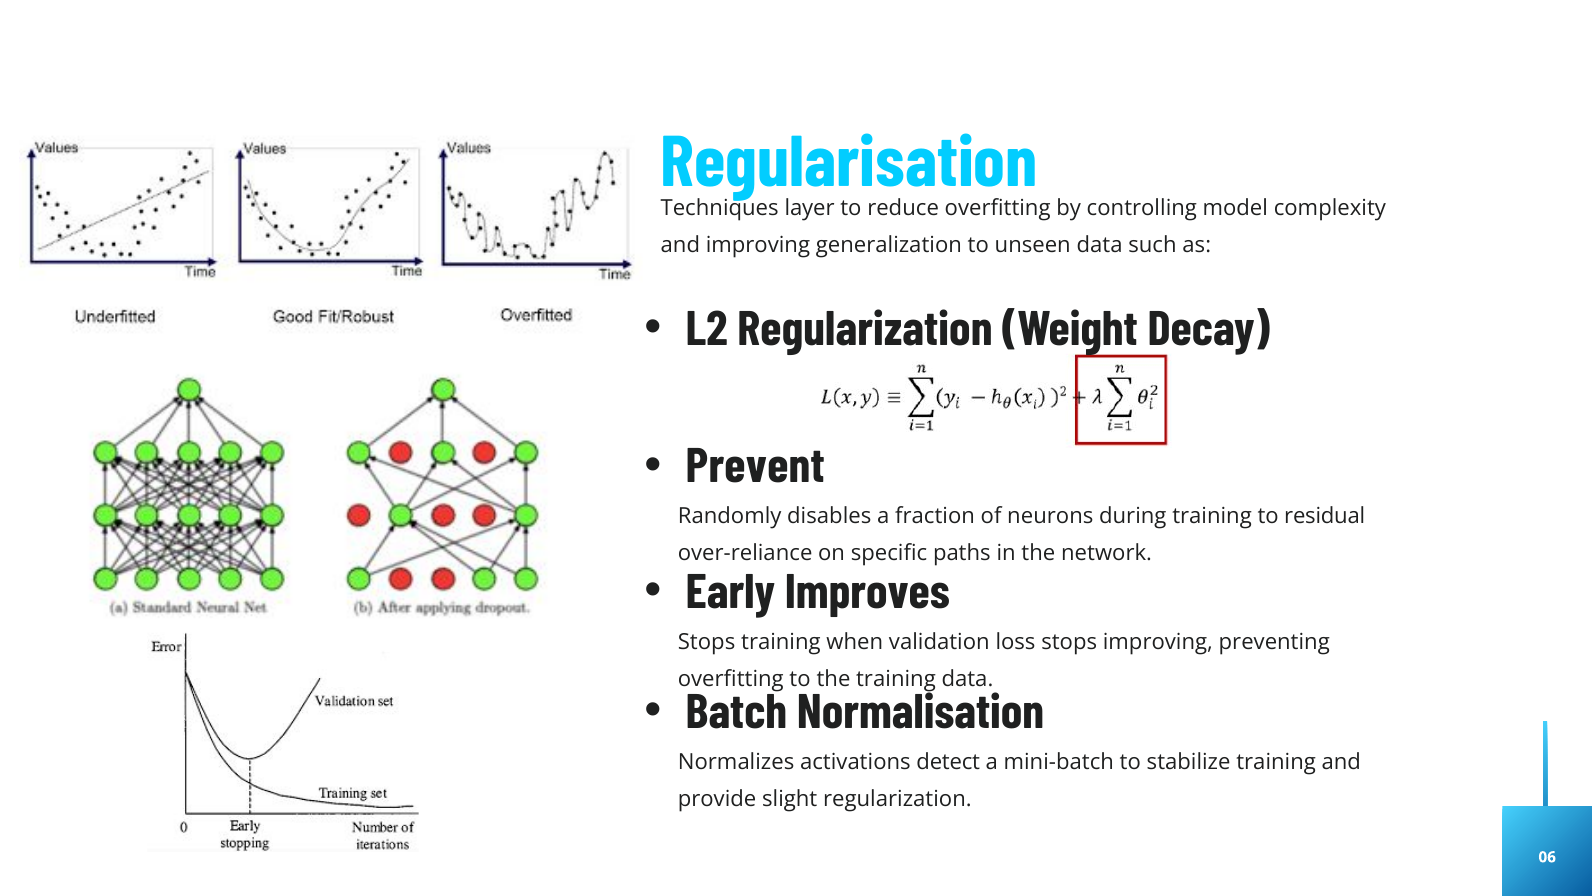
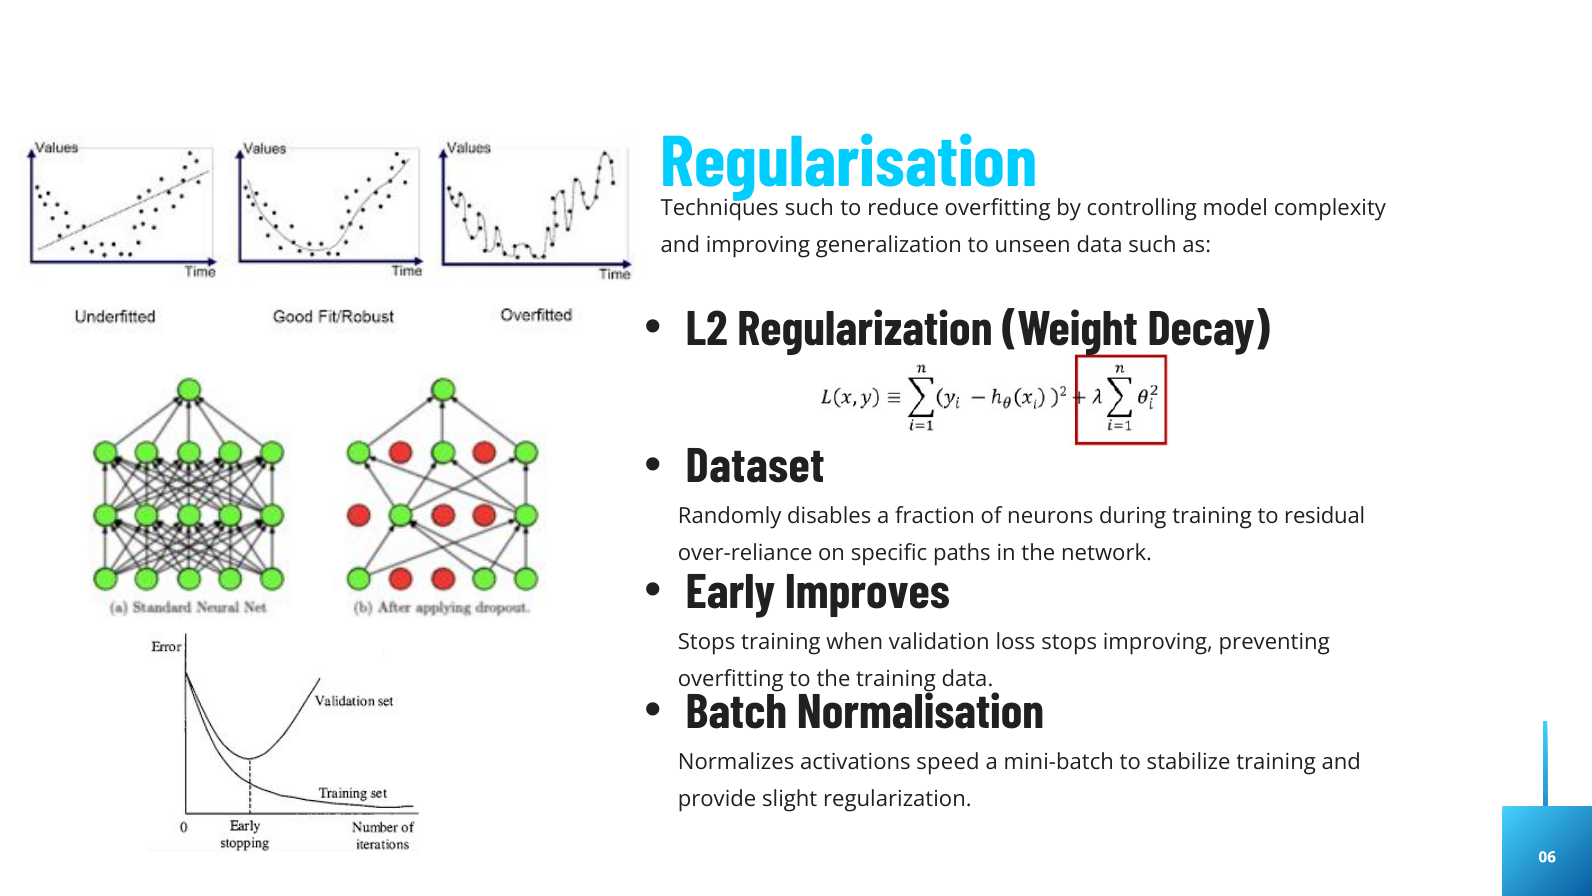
Techniques layer: layer -> such (809, 208)
Prevent: Prevent -> Dataset (755, 467)
detect: detect -> speed (948, 762)
